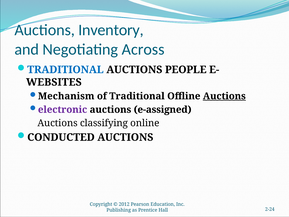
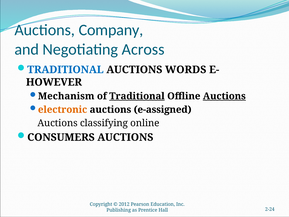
Inventory: Inventory -> Company (111, 30)
PEOPLE: PEOPLE -> WORDS (186, 70)
WEBSITES: WEBSITES -> HOWEVER (54, 82)
Traditional underline: none -> present (137, 96)
electronic colour: purple -> orange (63, 109)
CONDUCTED: CONDUCTED -> CONSUMERS (61, 137)
